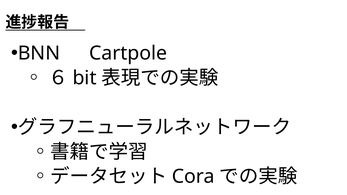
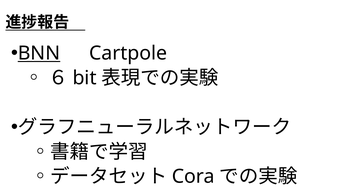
BNN underline: none -> present (39, 53)
